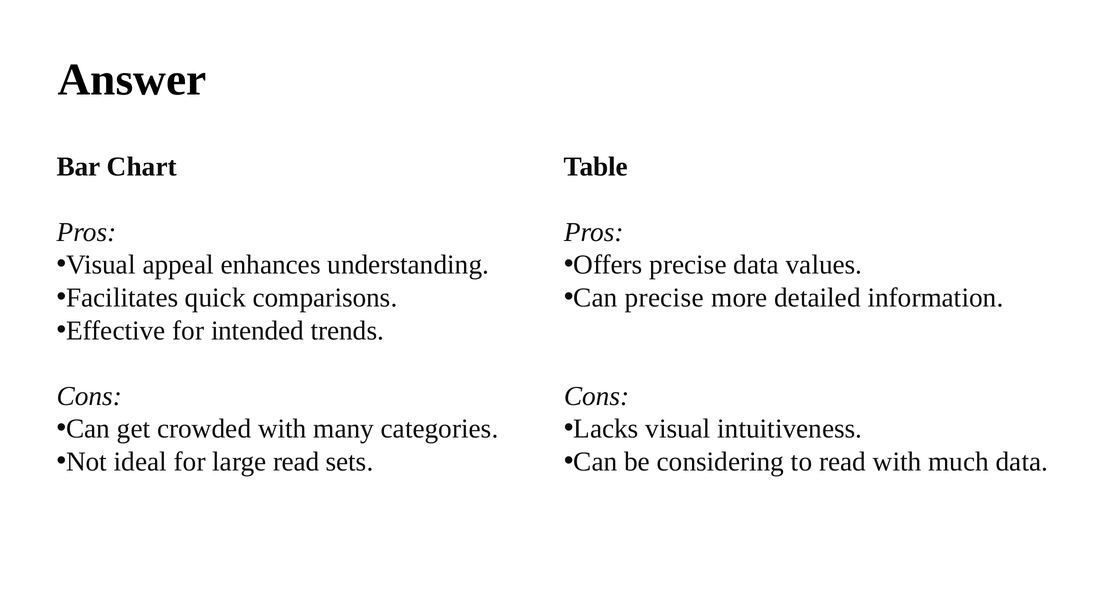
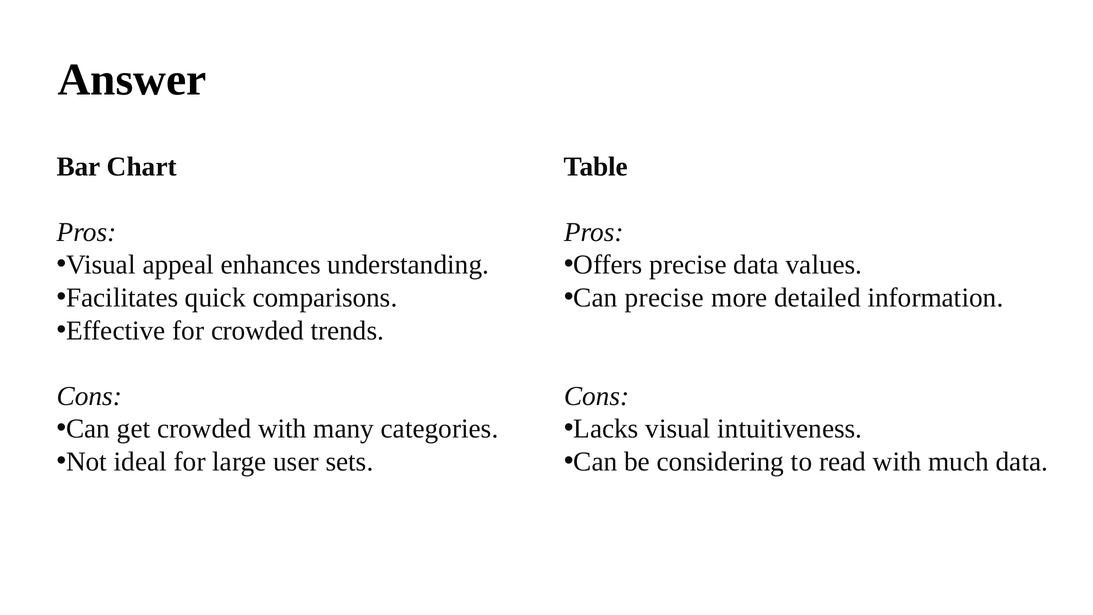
for intended: intended -> crowded (257, 330)
large read: read -> user (296, 462)
